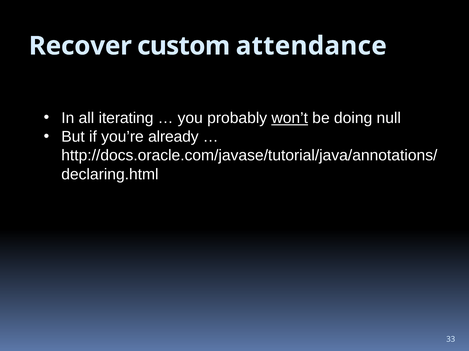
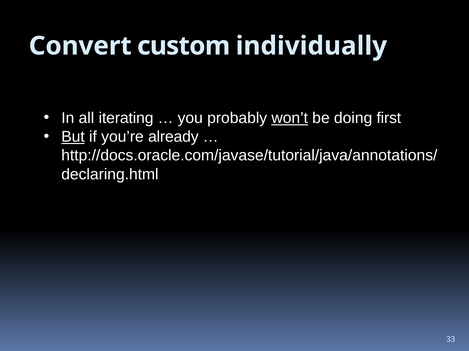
Recover: Recover -> Convert (80, 46)
attendance: attendance -> individually (311, 46)
null: null -> first (389, 118)
But underline: none -> present (73, 137)
